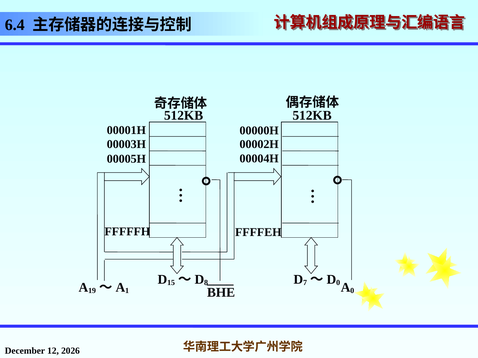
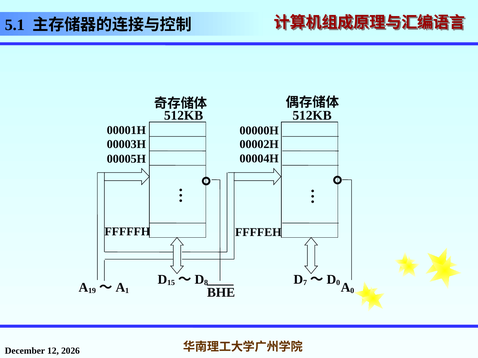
6.4: 6.4 -> 5.1 (15, 25)
